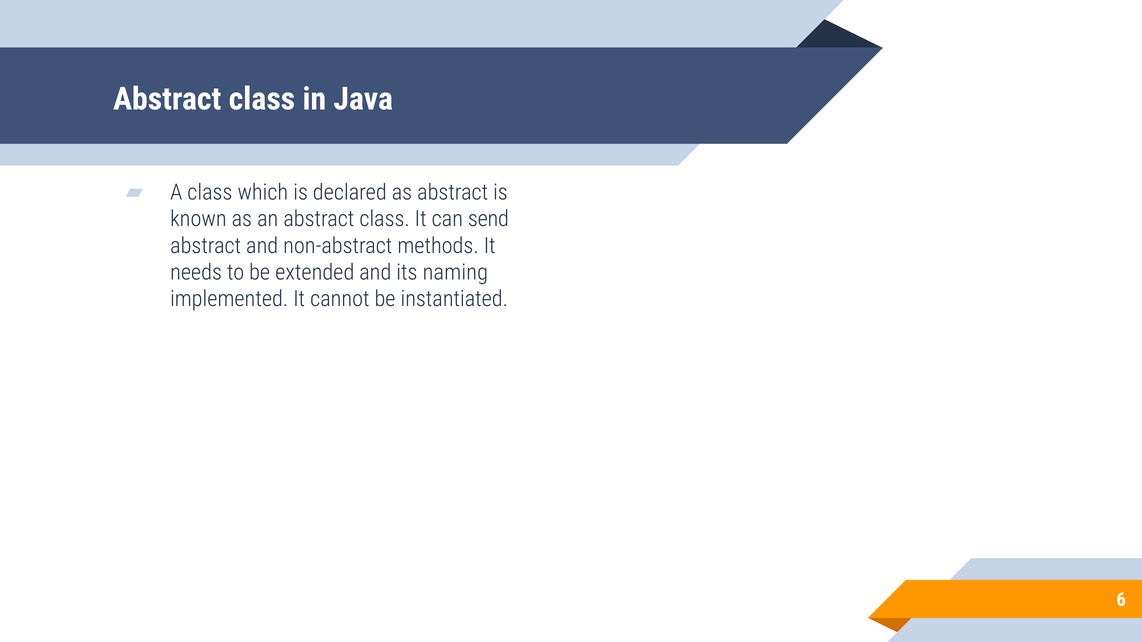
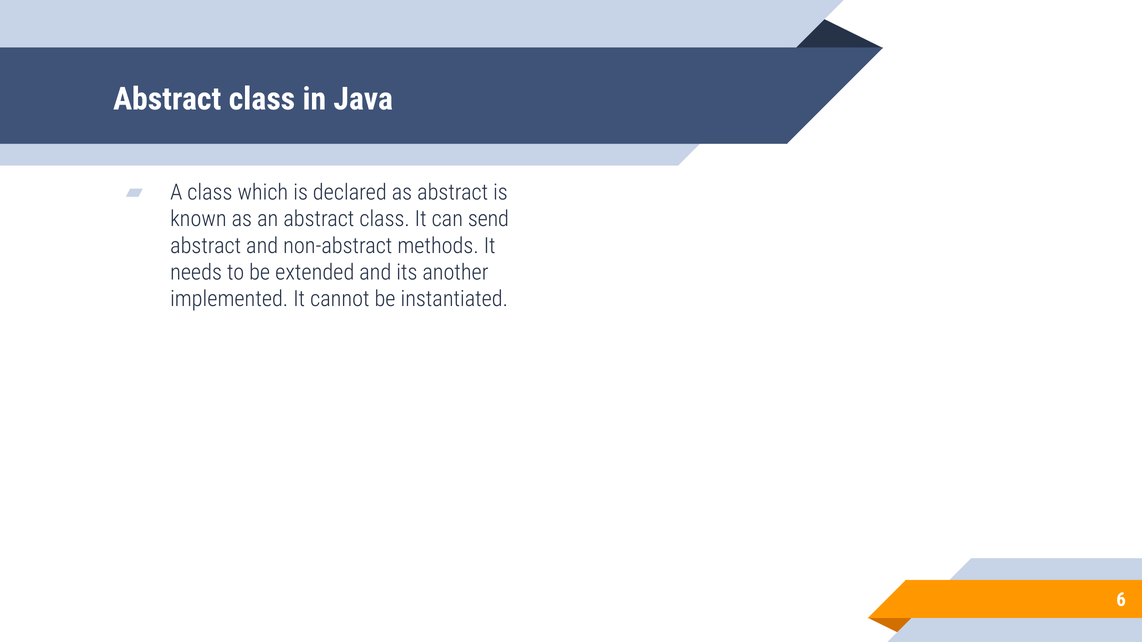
naming: naming -> another (455, 273)
